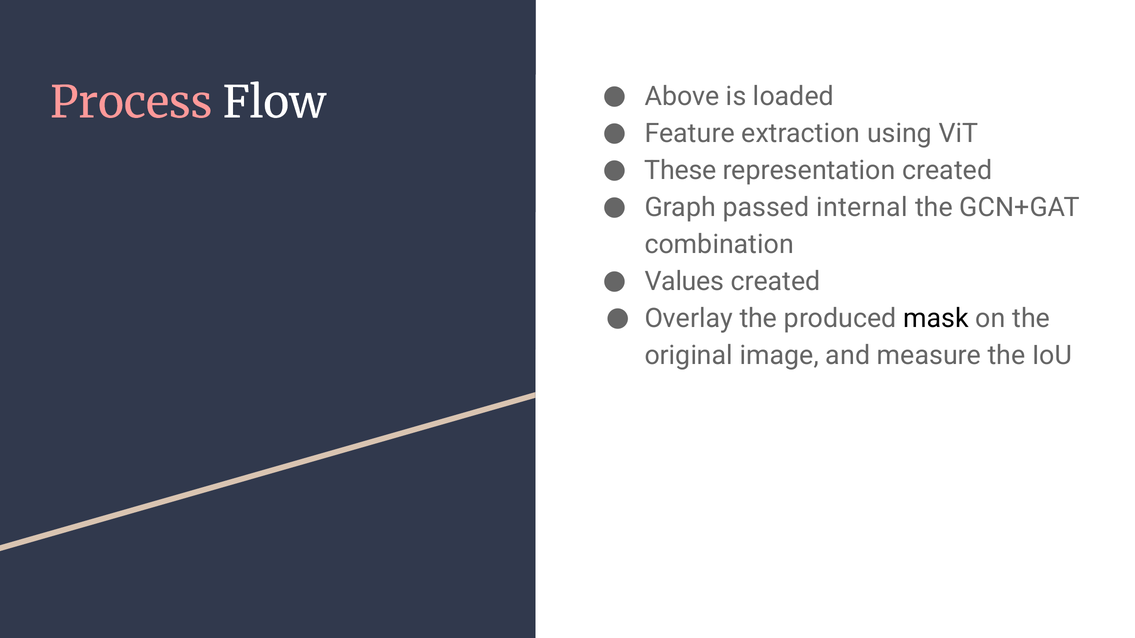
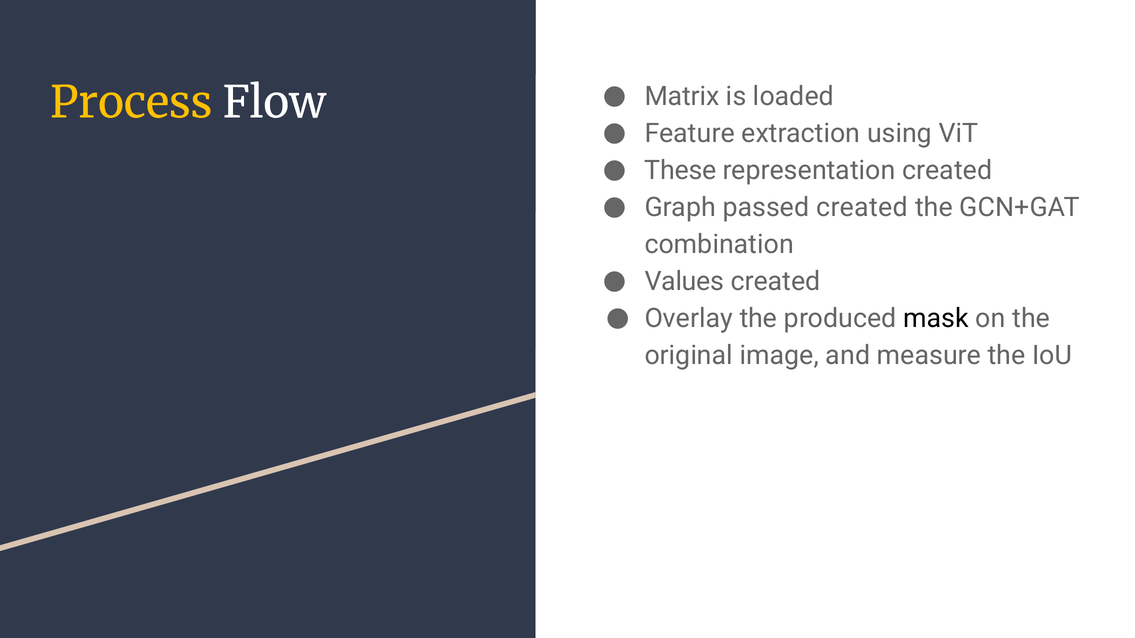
Process colour: pink -> yellow (131, 103)
Above: Above -> Matrix (682, 96)
passed internal: internal -> created (862, 207)
